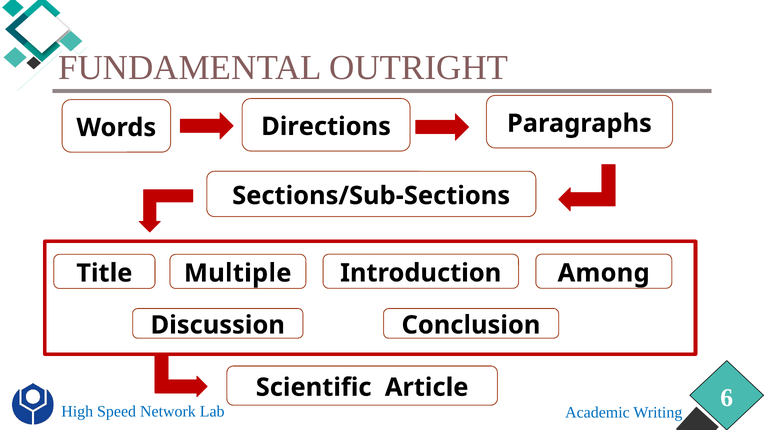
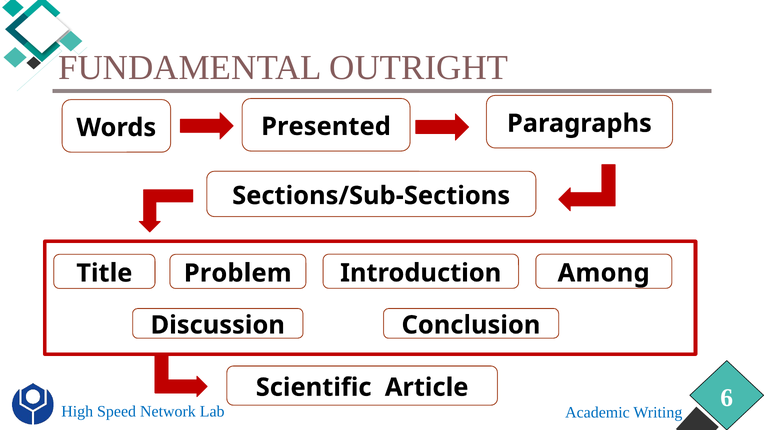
Directions: Directions -> Presented (326, 126)
Multiple: Multiple -> Problem (238, 273)
